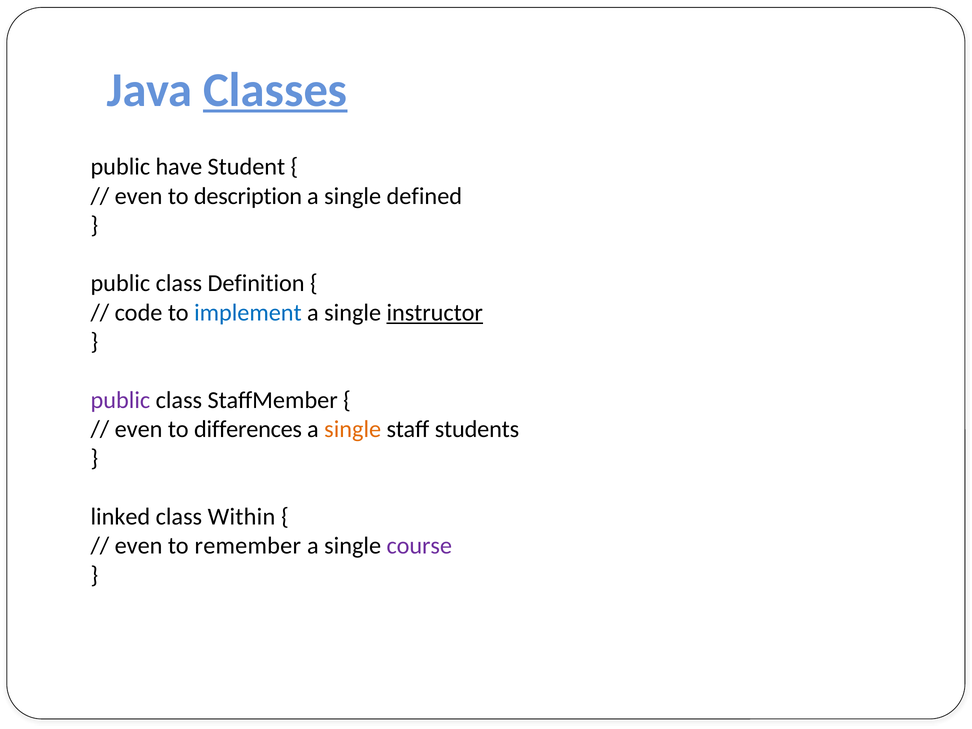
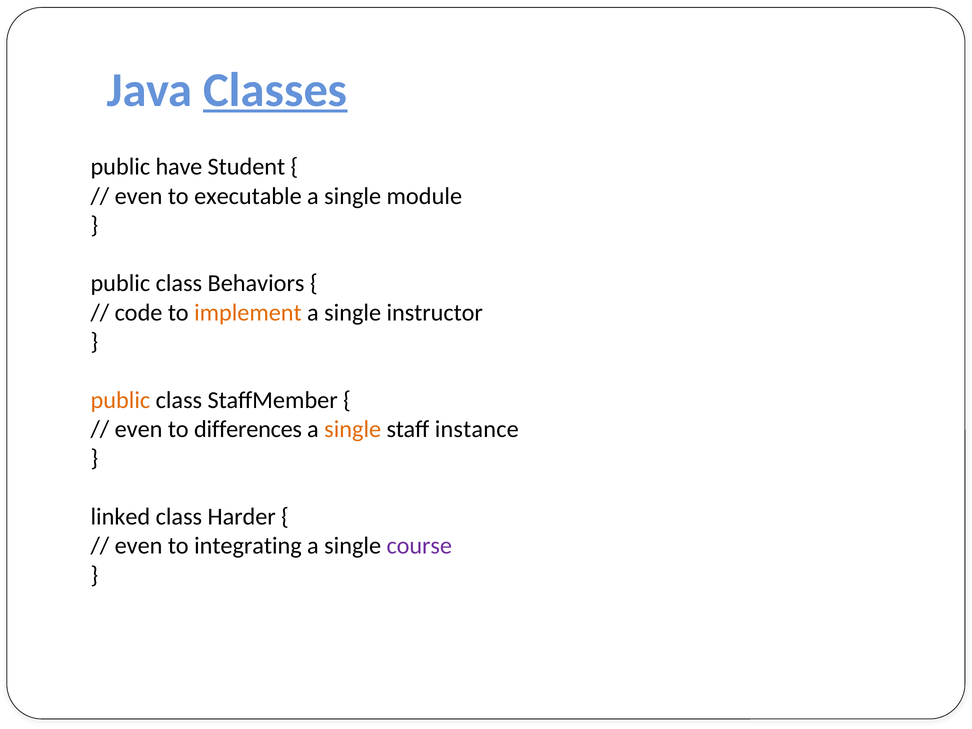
description: description -> executable (248, 196)
defined: defined -> module (424, 196)
Definition: Definition -> Behaviors (256, 283)
implement colour: blue -> orange (248, 313)
instructor underline: present -> none (435, 313)
public colour: purple -> orange (120, 400)
students: students -> instance (477, 429)
Within: Within -> Harder (242, 517)
remember: remember -> integrating (248, 546)
